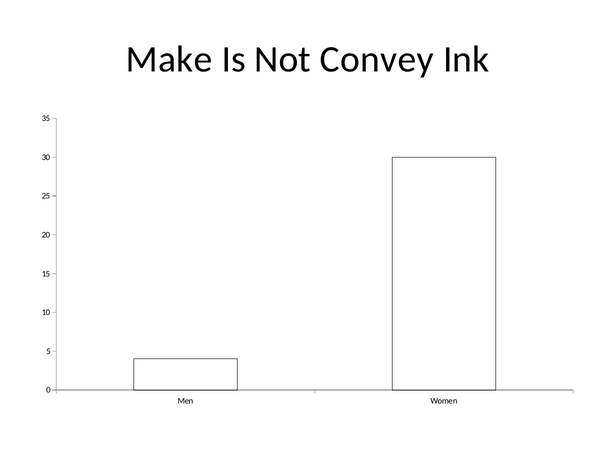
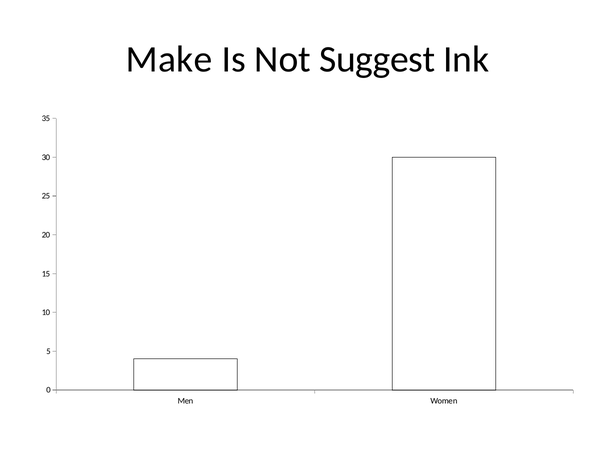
Convey: Convey -> Suggest (377, 60)
